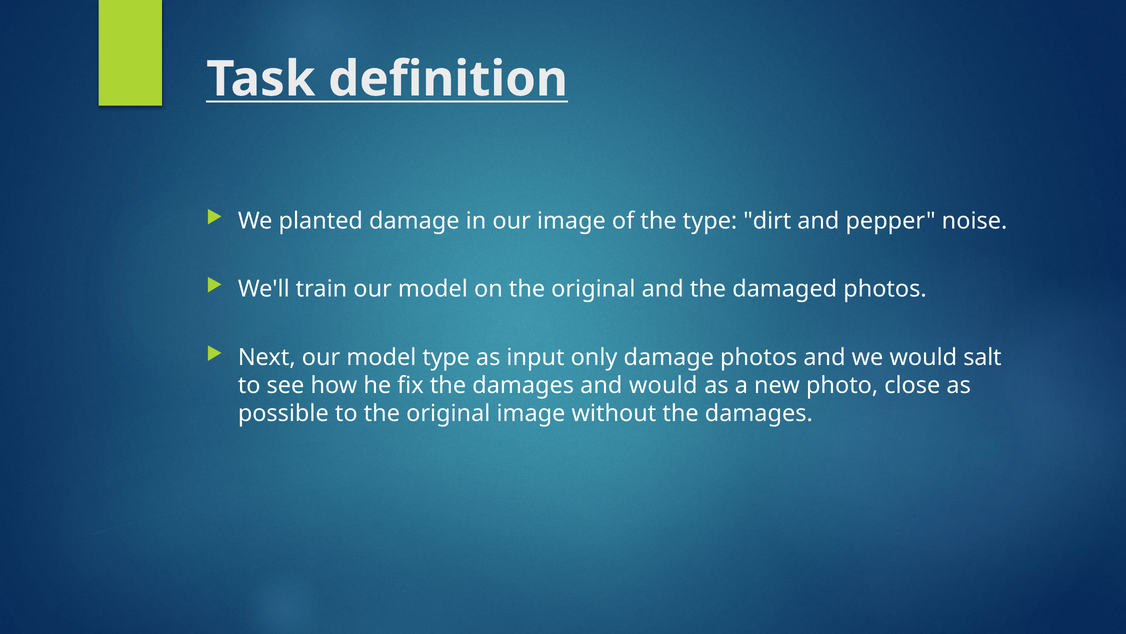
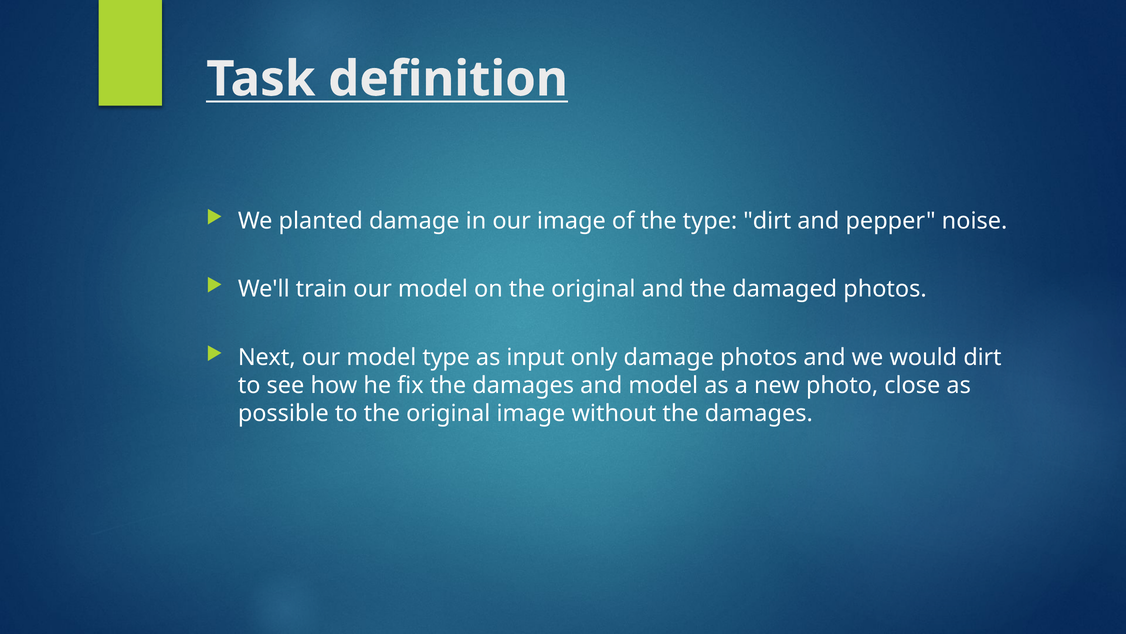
would salt: salt -> dirt (982, 357)
and would: would -> model (663, 385)
